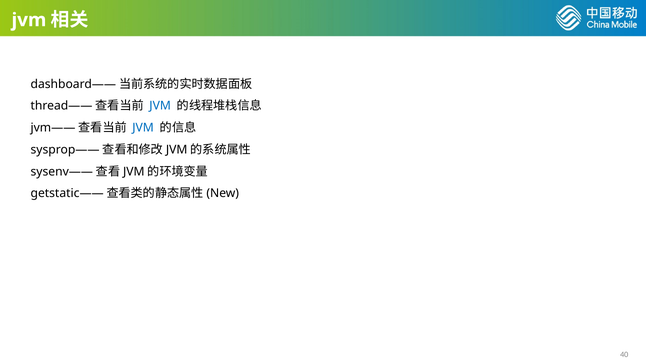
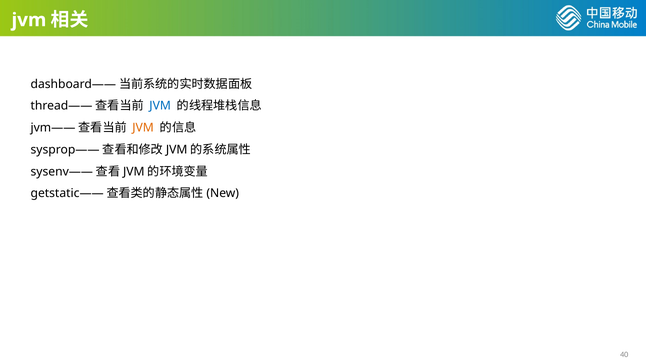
JVM colour: blue -> orange (143, 128)
